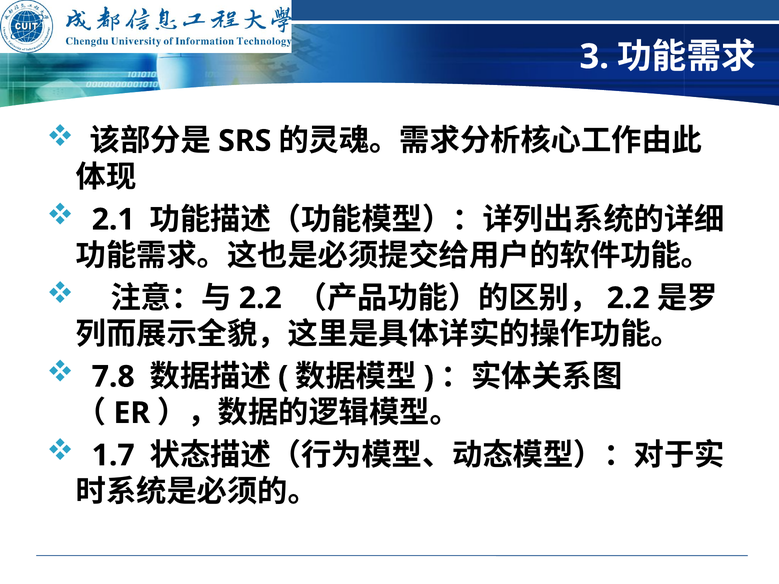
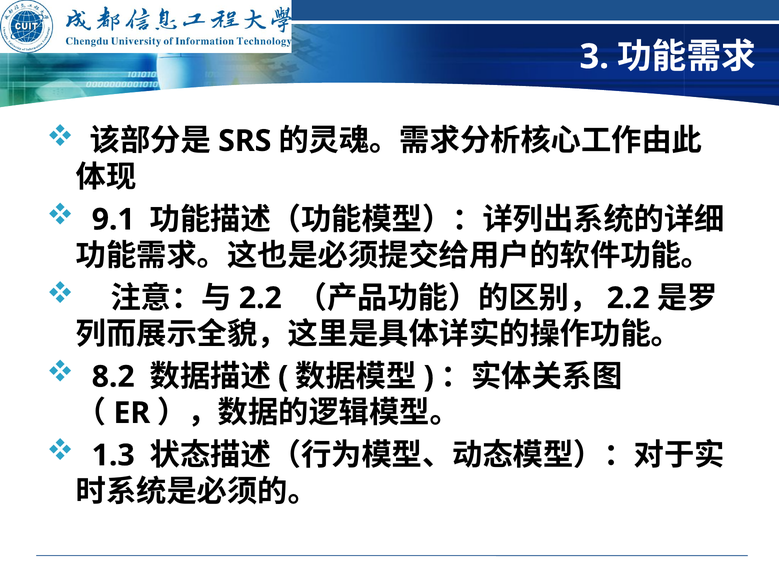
2.1: 2.1 -> 9.1 (113, 220)
7.8: 7.8 -> 8.2 (113, 377)
1.7: 1.7 -> 1.3 (113, 456)
